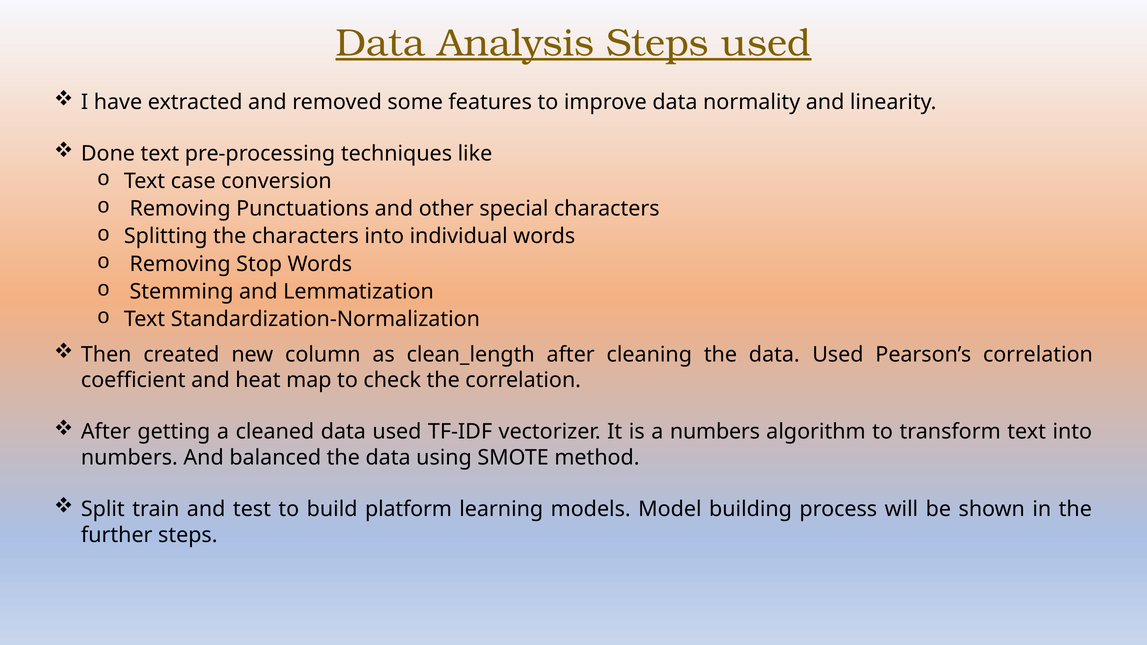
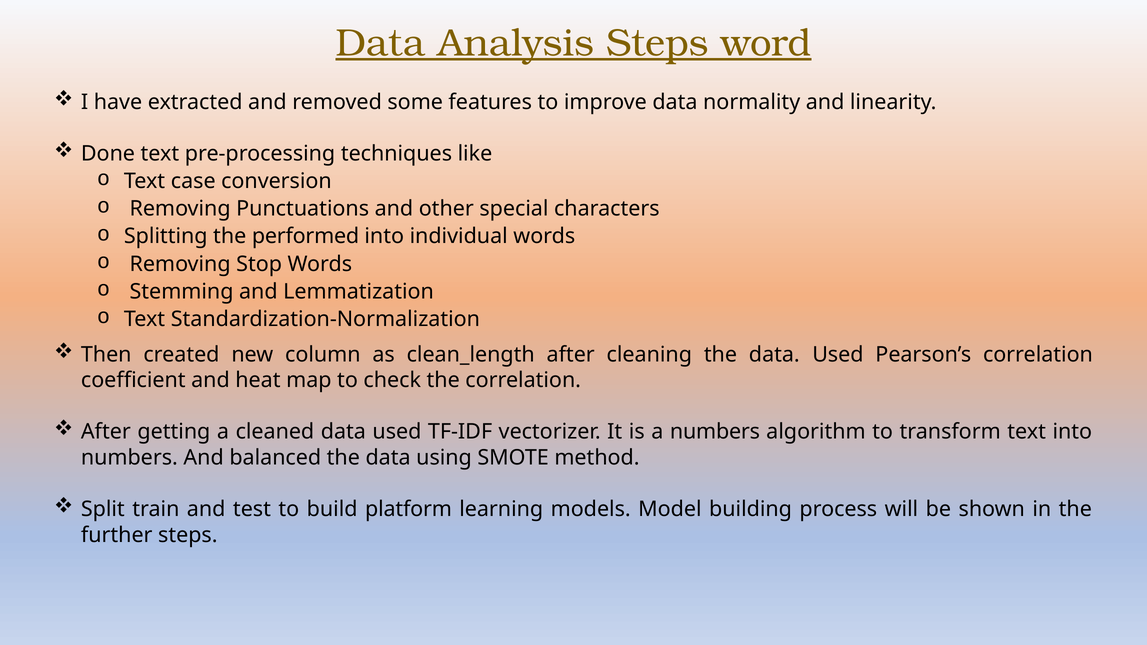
Steps used: used -> word (766, 43)
the characters: characters -> performed (306, 236)
